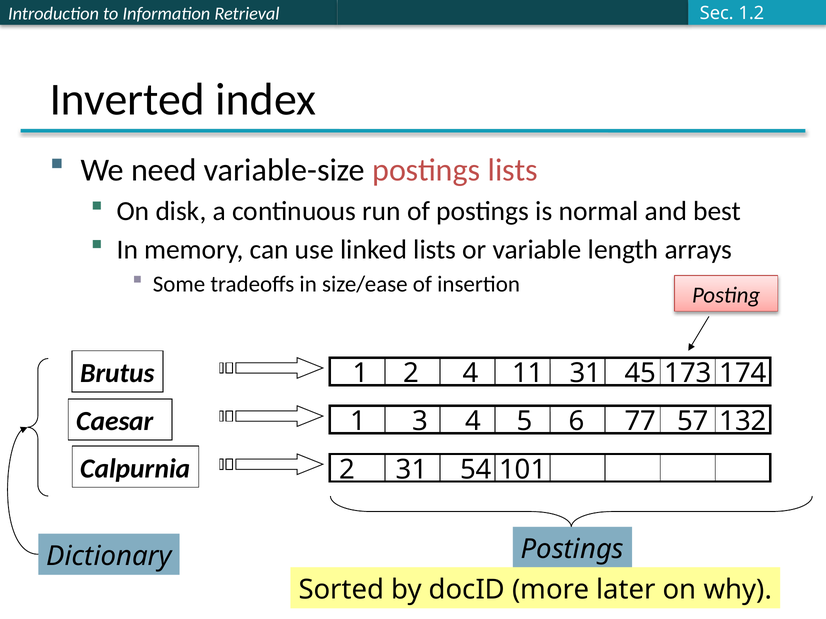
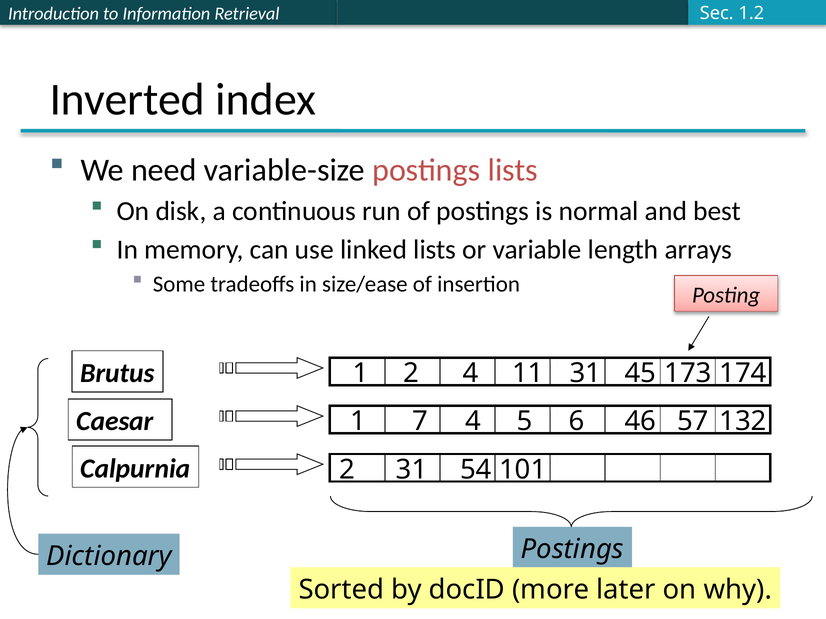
3: 3 -> 7 (420, 422)
77: 77 -> 46 (640, 422)
